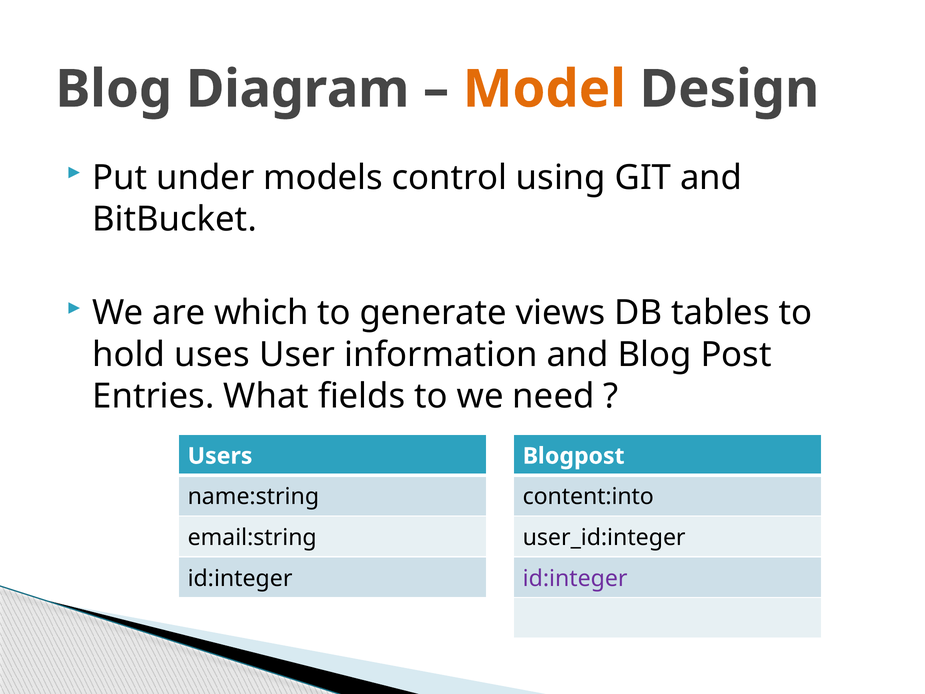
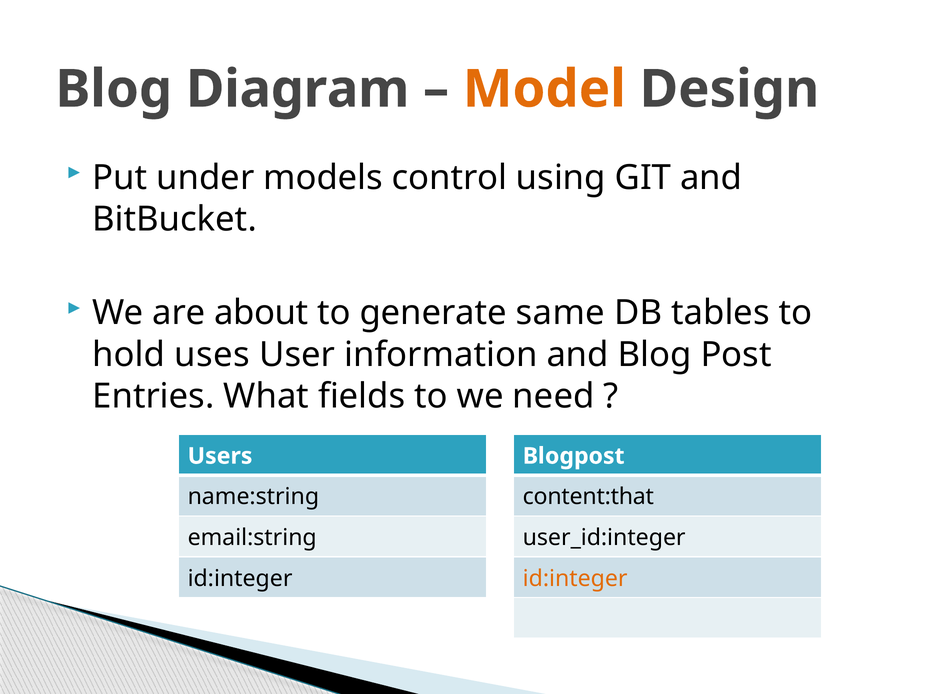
which: which -> about (261, 313)
views: views -> same (560, 313)
content:into: content:into -> content:that (588, 497)
id:integer colour: purple -> orange (575, 578)
